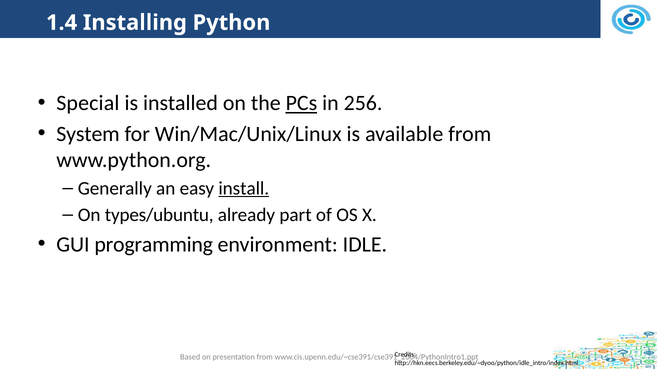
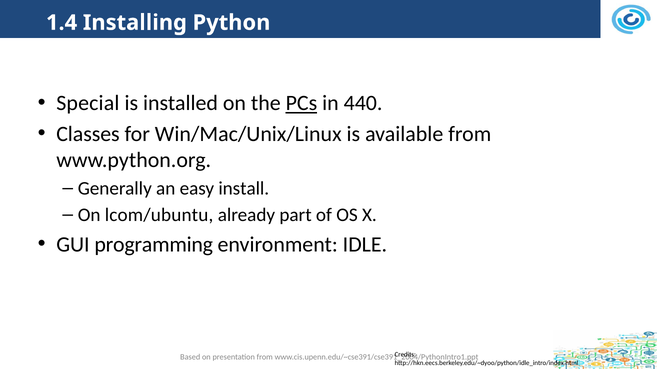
256: 256 -> 440 (363, 103)
System: System -> Classes (88, 134)
install underline: present -> none (244, 189)
types/ubuntu: types/ubuntu -> lcom/ubuntu (159, 215)
